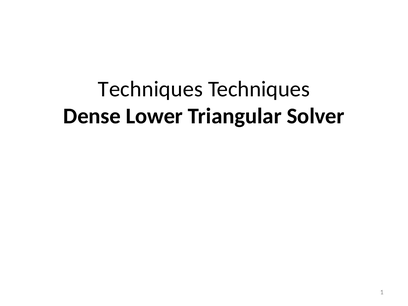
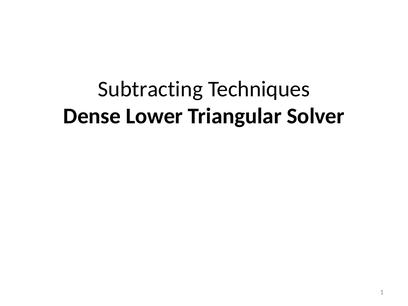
Techniques: Techniques -> Subtracting (150, 89)
